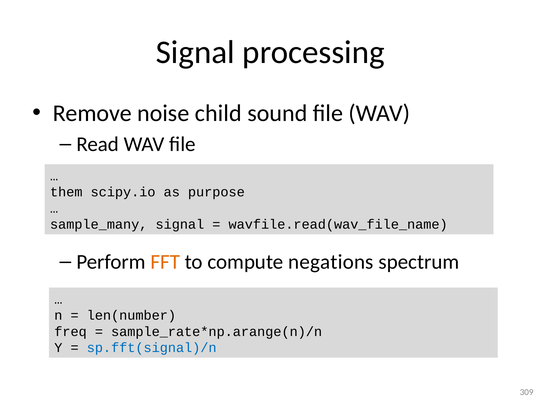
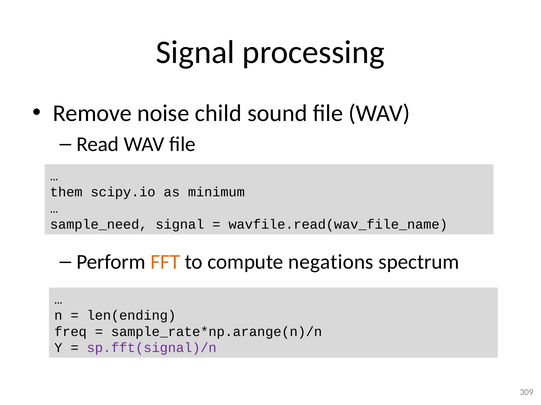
purpose: purpose -> minimum (216, 192)
sample_many: sample_many -> sample_need (99, 225)
len(number: len(number -> len(ending (131, 316)
sp.fft(signal)/n colour: blue -> purple (152, 348)
